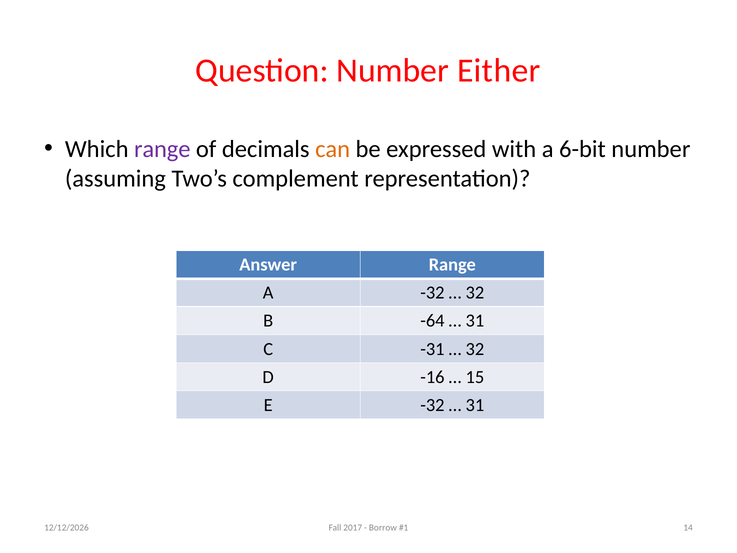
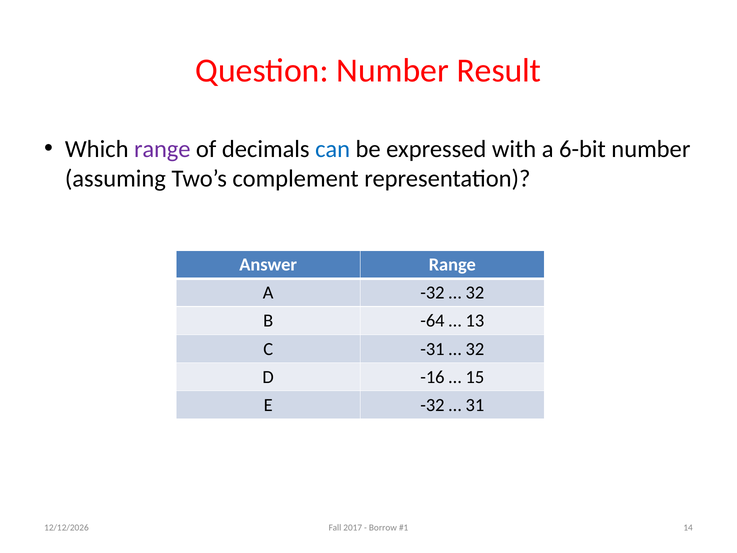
Either: Either -> Result (499, 71)
can colour: orange -> blue (333, 149)
31: 31 -> 13 (475, 321)
